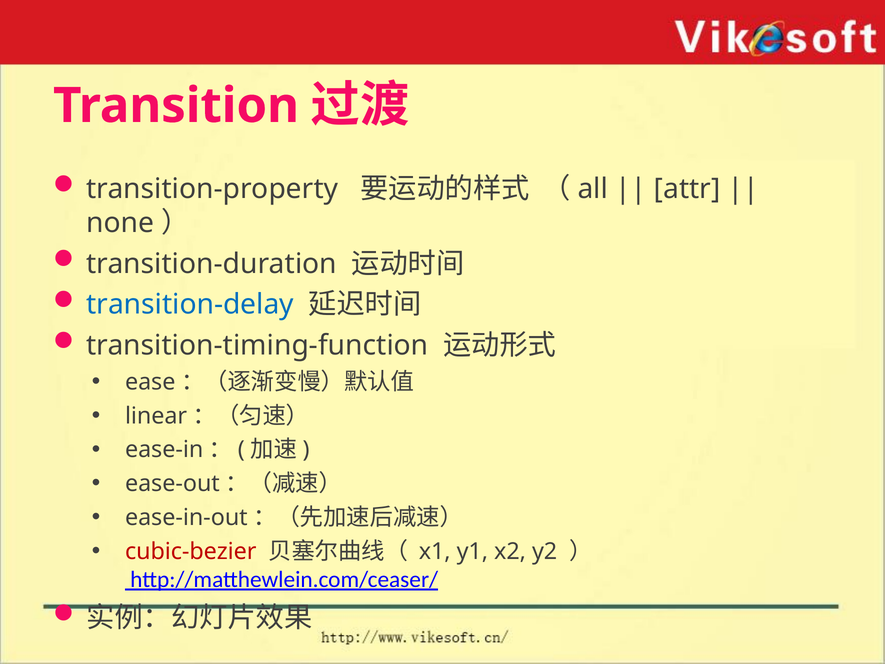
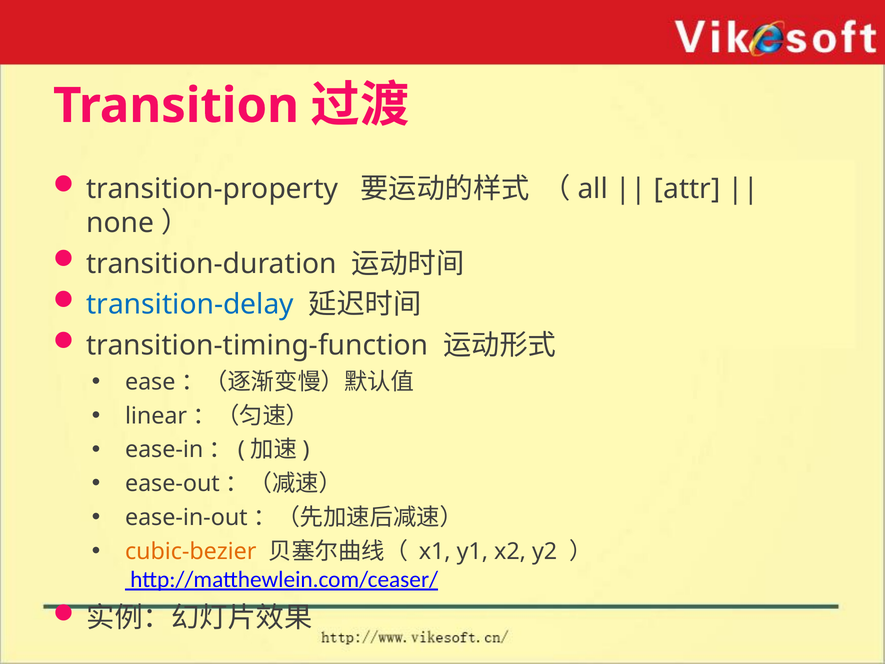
cubic-bezier colour: red -> orange (191, 551)
